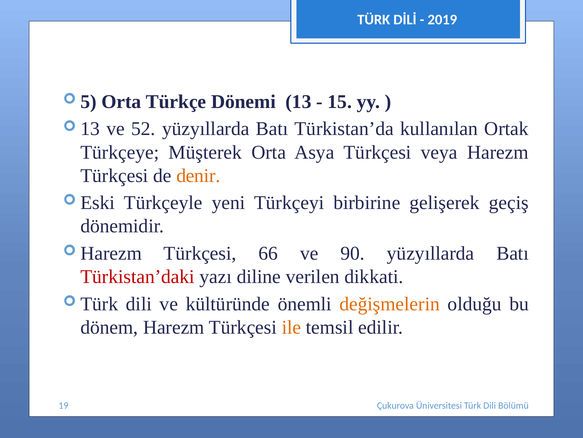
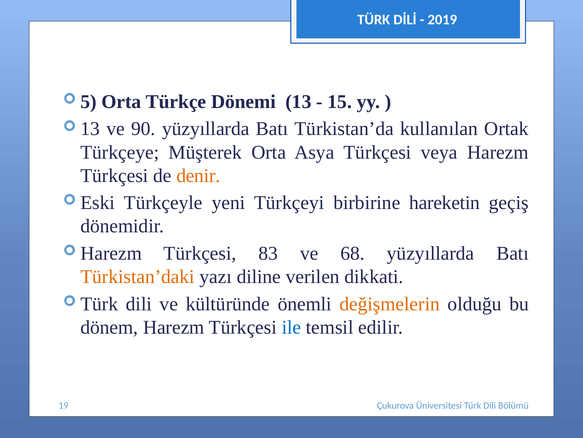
52: 52 -> 90 (143, 129)
gelişerek: gelişerek -> hareketin (445, 203)
66: 66 -> 83 (268, 253)
90: 90 -> 68 (353, 253)
Türkistan’daki colour: red -> orange (138, 276)
ile colour: orange -> blue (291, 327)
